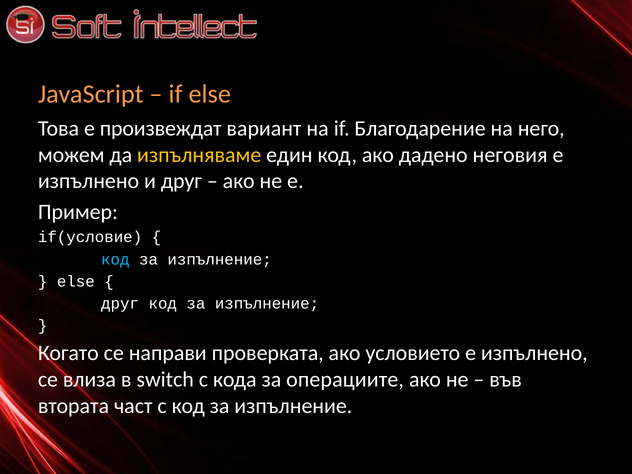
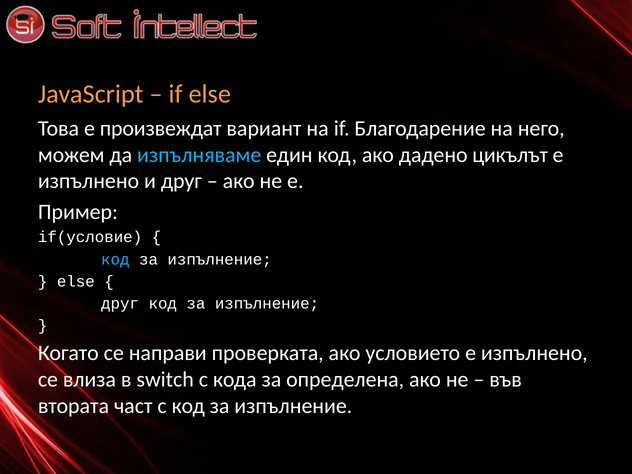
изпълняваме colour: yellow -> light blue (199, 155)
неговия: неговия -> цикълът (510, 155)
операциите: операциите -> определена (345, 379)
